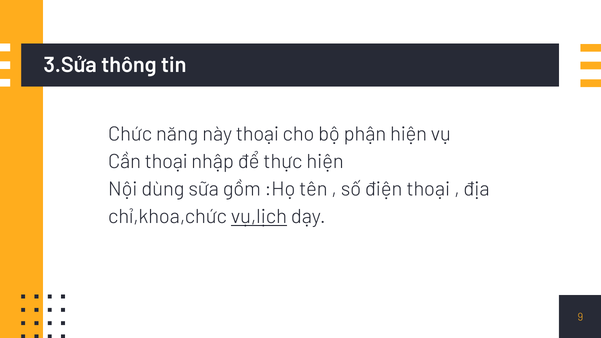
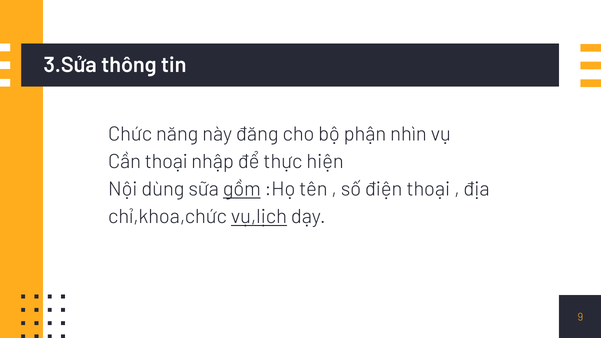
này thoại: thoại -> đăng (257, 134)
phận hiện: hiện -> nhìn (408, 134)
gồm underline: none -> present (242, 189)
